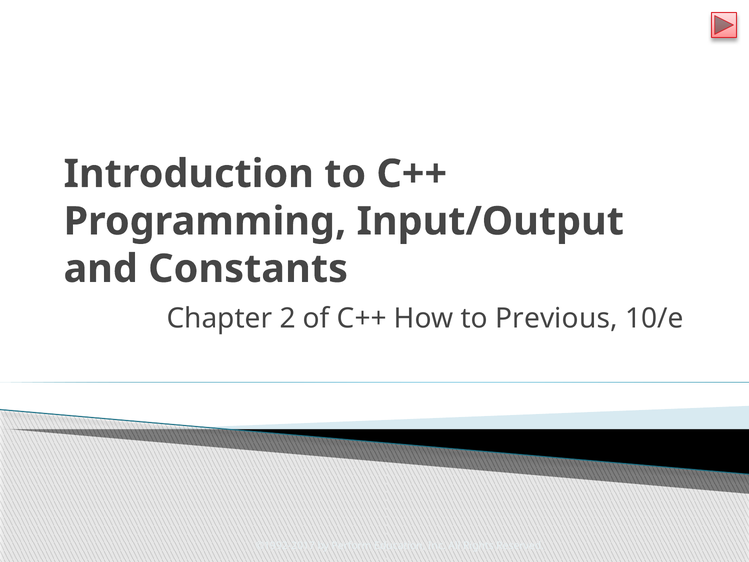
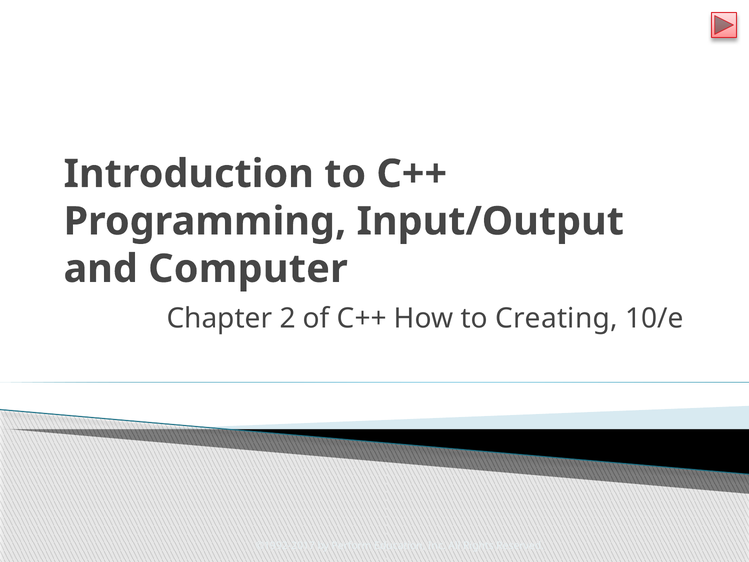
Constants: Constants -> Computer (248, 269)
Previous: Previous -> Creating (556, 318)
